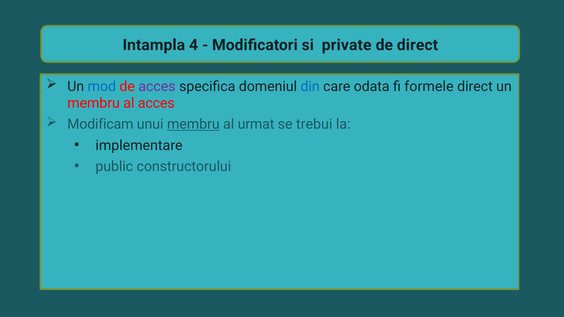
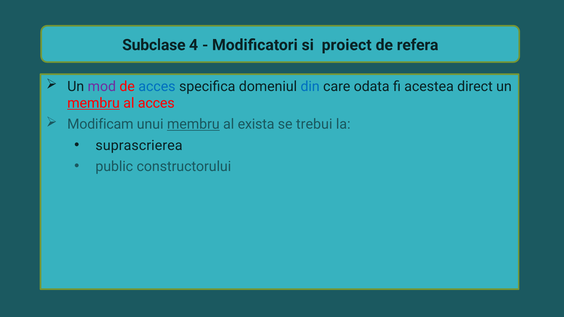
Intampla: Intampla -> Subclase (154, 45)
private: private -> proiect (347, 45)
de direct: direct -> refera (418, 45)
mod colour: blue -> purple (102, 86)
acces colour: purple -> blue (157, 86)
formele: formele -> acestea (429, 86)
membru underline: none -> present (94, 103)
urmat: urmat -> exista (256, 124)
implementare: implementare -> suprascrierea (139, 145)
